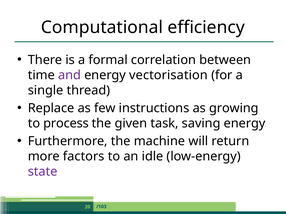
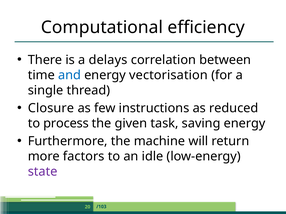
formal: formal -> delays (108, 60)
and colour: purple -> blue (70, 75)
Replace: Replace -> Closure (51, 108)
growing: growing -> reduced (234, 108)
